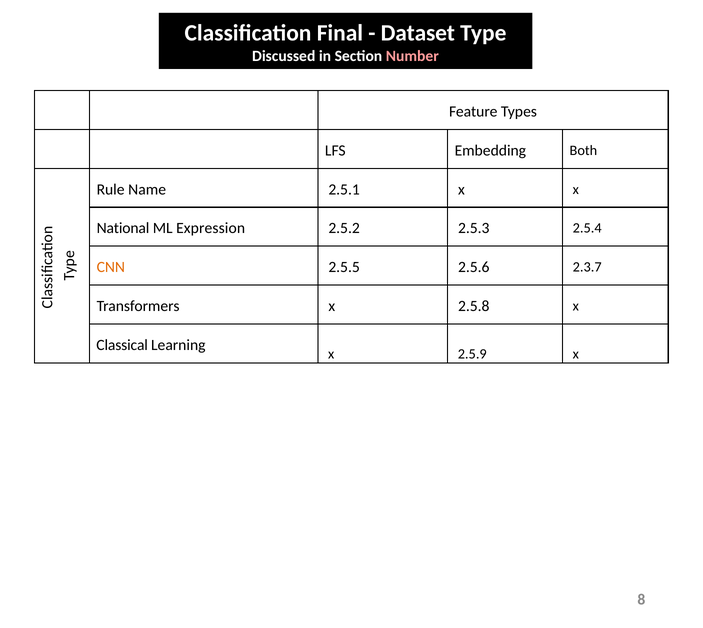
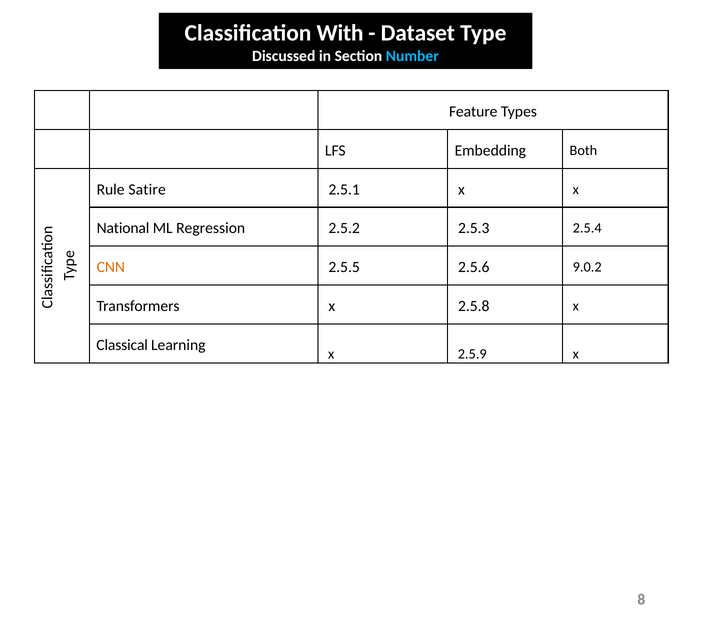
Final: Final -> With (340, 33)
Number colour: pink -> light blue (412, 56)
Name: Name -> Satire (147, 189)
Expression: Expression -> Regression (211, 228)
2.3.7: 2.3.7 -> 9.0.2 (587, 267)
